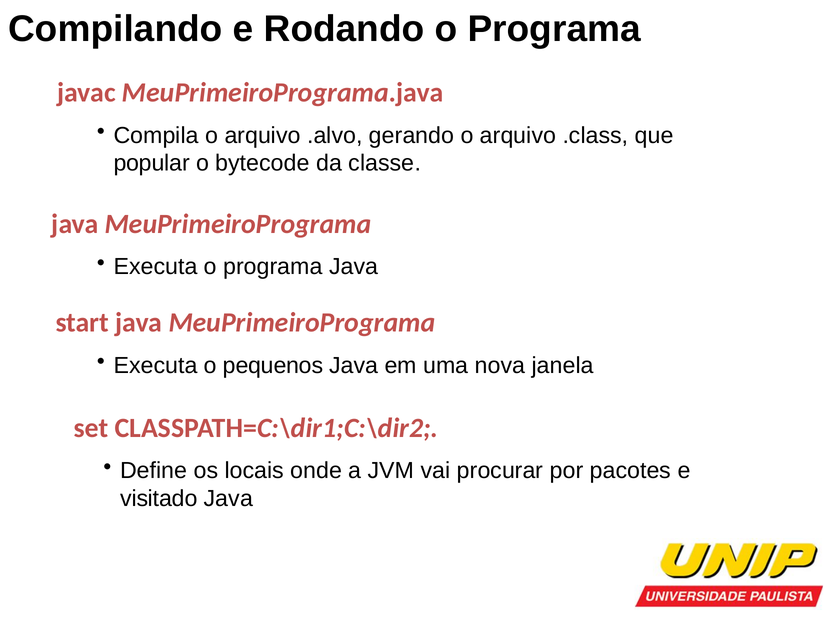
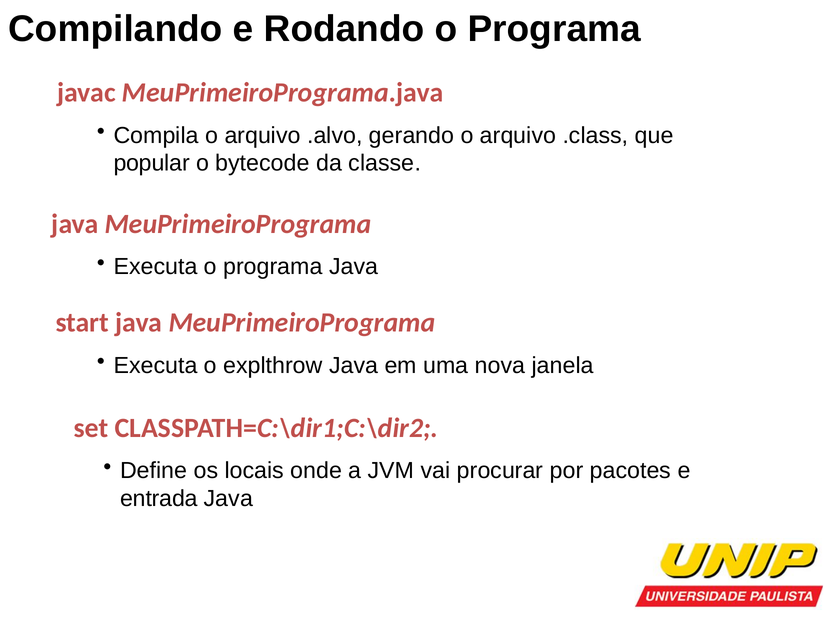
pequenos: pequenos -> explthrow (273, 366)
visitado: visitado -> entrada (159, 499)
